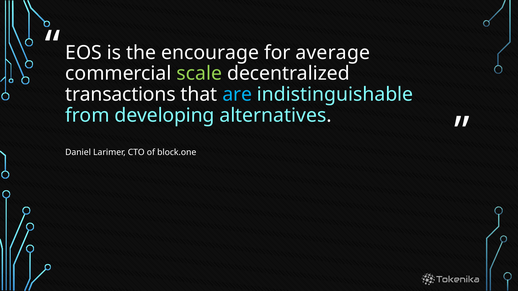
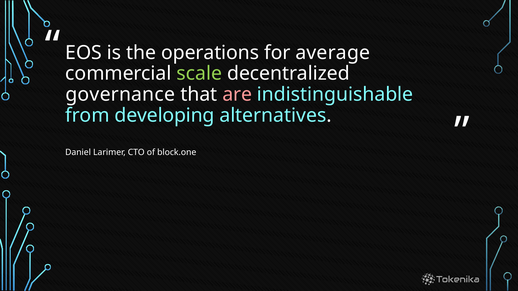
encourage: encourage -> operations (210, 53)
transactions: transactions -> governance (120, 95)
are colour: light blue -> pink (237, 95)
